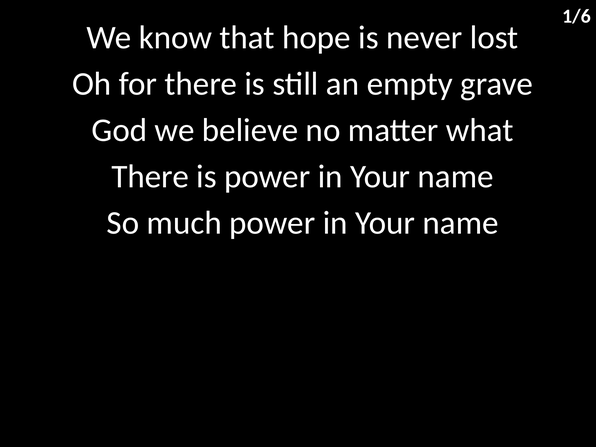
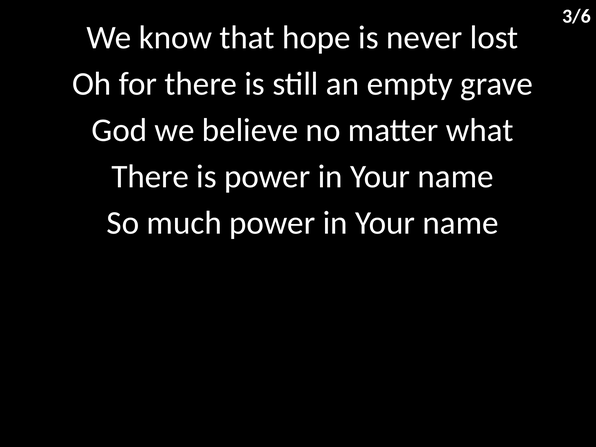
1/6: 1/6 -> 3/6 (576, 16)
